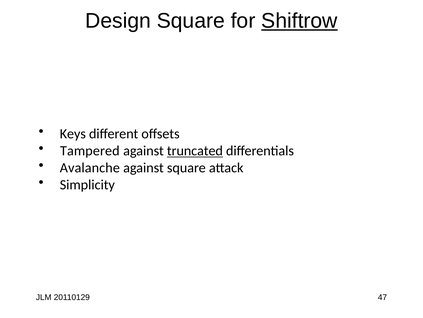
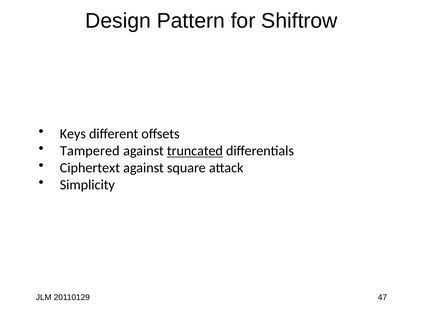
Design Square: Square -> Pattern (191, 21)
Shiftrow underline: present -> none (299, 21)
Avalanche: Avalanche -> Ciphertext (90, 167)
